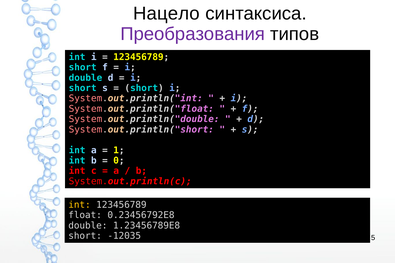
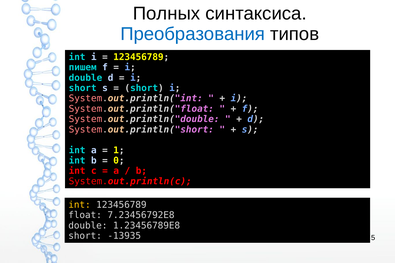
Нацело: Нацело -> Полных (166, 13)
Преобразования colour: purple -> blue (193, 34)
short: short -> пишем (83, 67)
0.23456792E8: 0.23456792E8 -> 7.23456792E8 (141, 215)
-12035: -12035 -> -13935 (124, 236)
